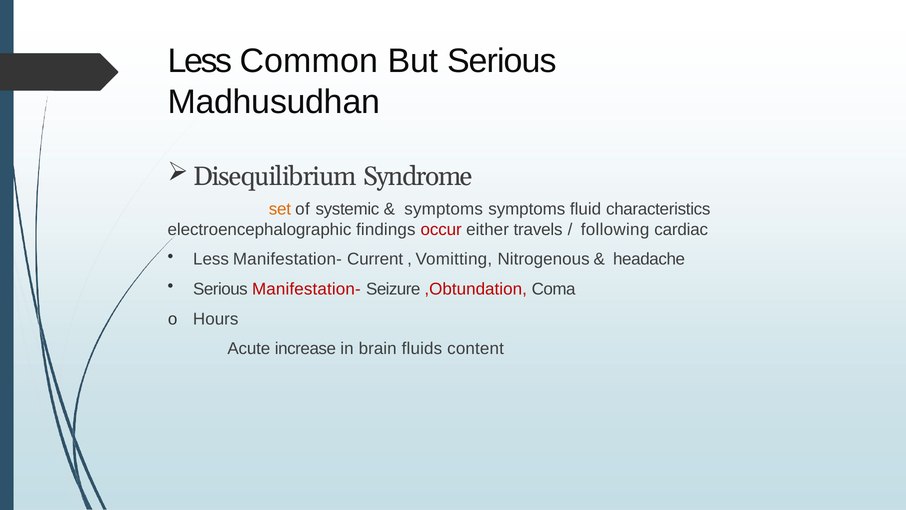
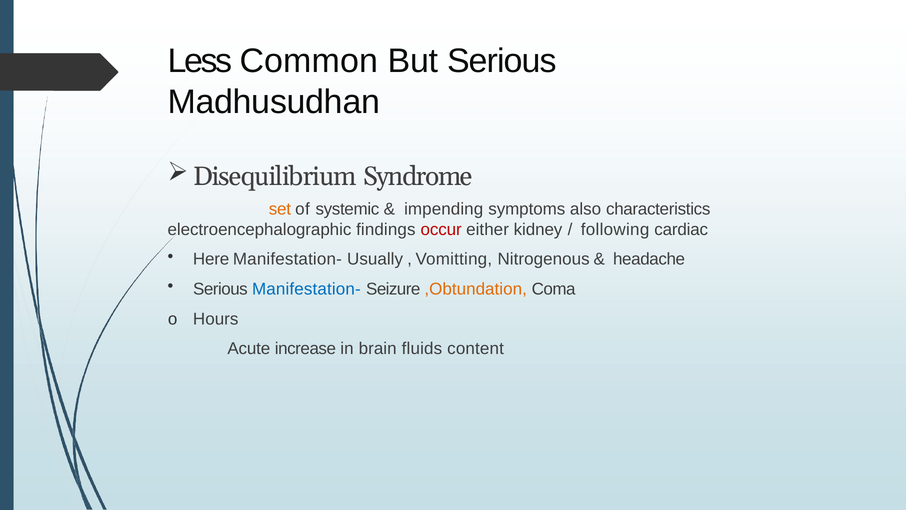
symptoms: symptoms -> impending (444, 209)
fluid: fluid -> also (586, 209)
travels: travels -> kidney (538, 229)
Less: Less -> Here (211, 259)
Current: Current -> Usually (375, 259)
Manifestation- colour: red -> blue (306, 289)
,Obtundation colour: red -> orange (476, 289)
